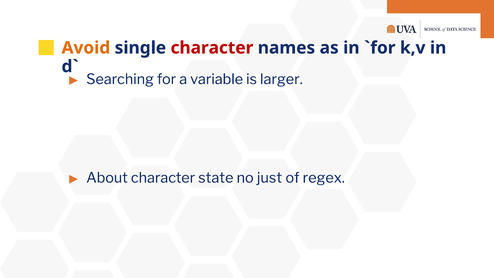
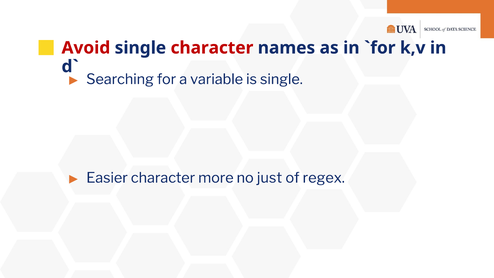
Avoid colour: orange -> red (86, 48)
is larger: larger -> single (281, 79)
About: About -> Easier (107, 178)
state: state -> more (216, 178)
